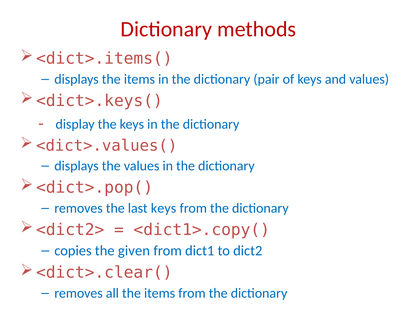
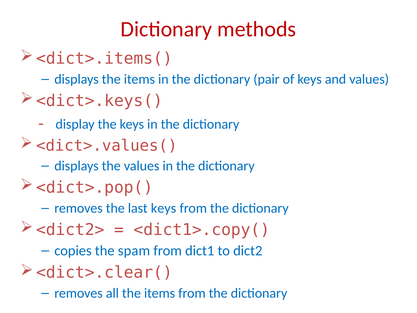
given: given -> spam (134, 251)
